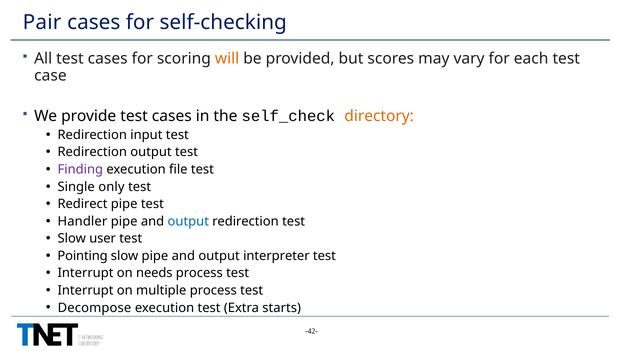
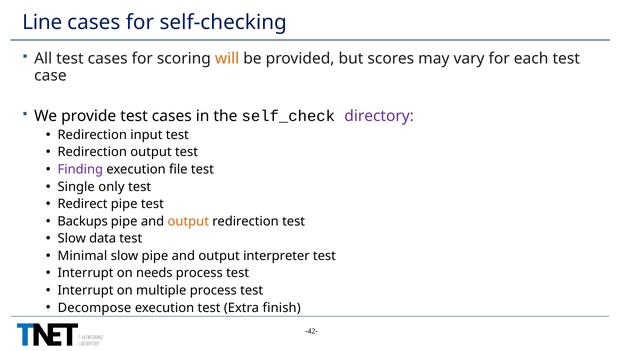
Pair: Pair -> Line (42, 22)
directory colour: orange -> purple (379, 116)
Handler: Handler -> Backups (83, 221)
output colour: blue -> orange (188, 221)
user: user -> data (103, 238)
Pointing: Pointing -> Minimal (82, 255)
starts: starts -> finish (282, 307)
